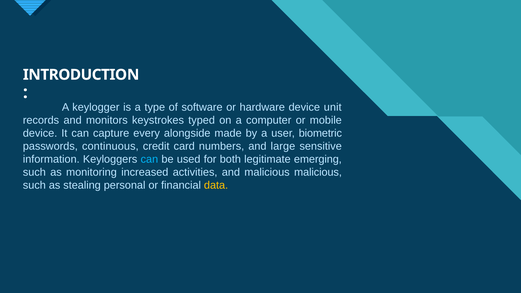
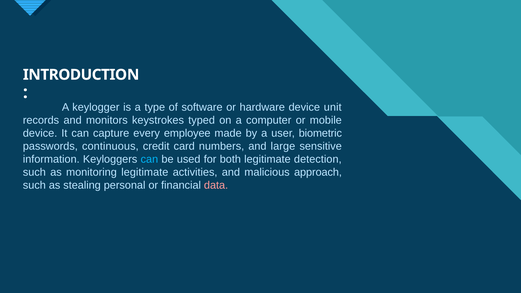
alongside: alongside -> employee (187, 133)
emerging: emerging -> detection (318, 159)
monitoring increased: increased -> legitimate (145, 172)
malicious malicious: malicious -> approach (318, 172)
data colour: yellow -> pink (216, 185)
